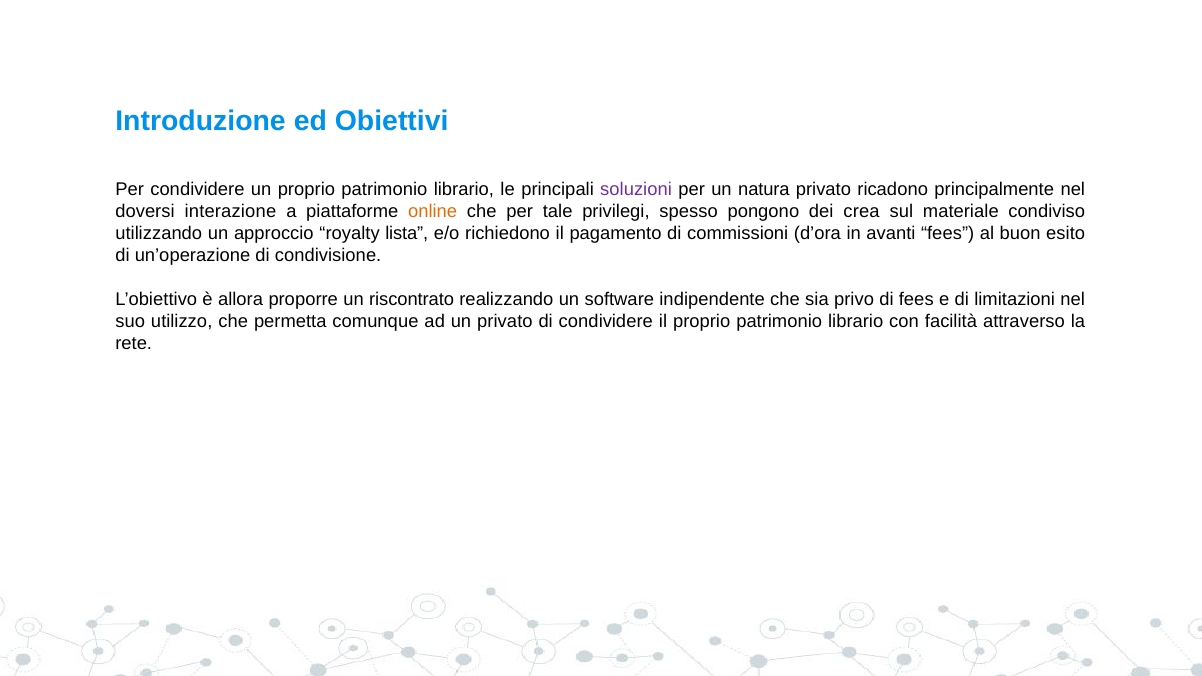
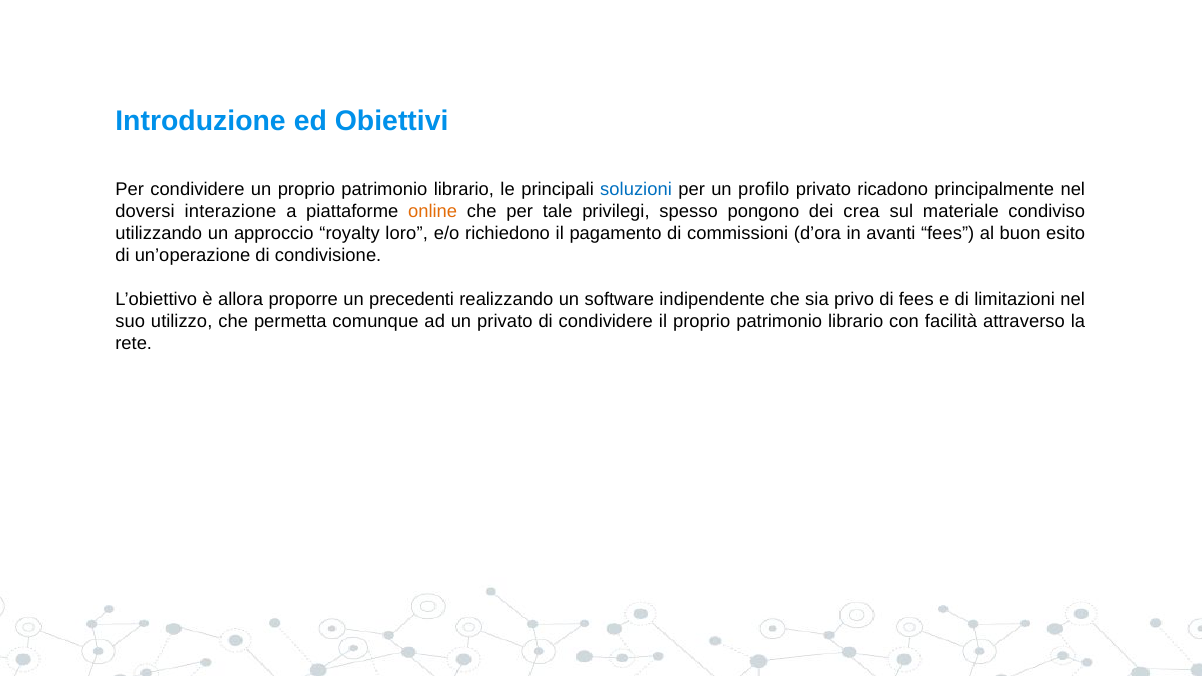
soluzioni colour: purple -> blue (636, 189)
natura: natura -> profilo (764, 189)
lista: lista -> loro (407, 234)
riscontrato: riscontrato -> precedenti (412, 300)
